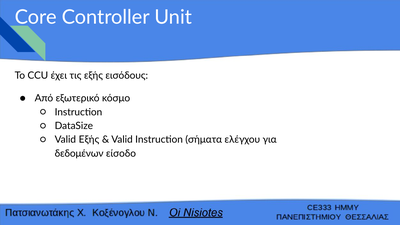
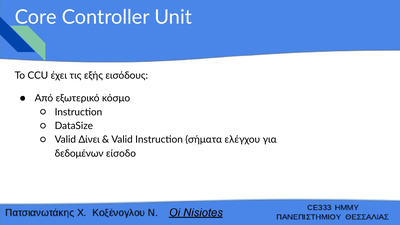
Valid Εξής: Εξής -> Δίνει (89, 140)
